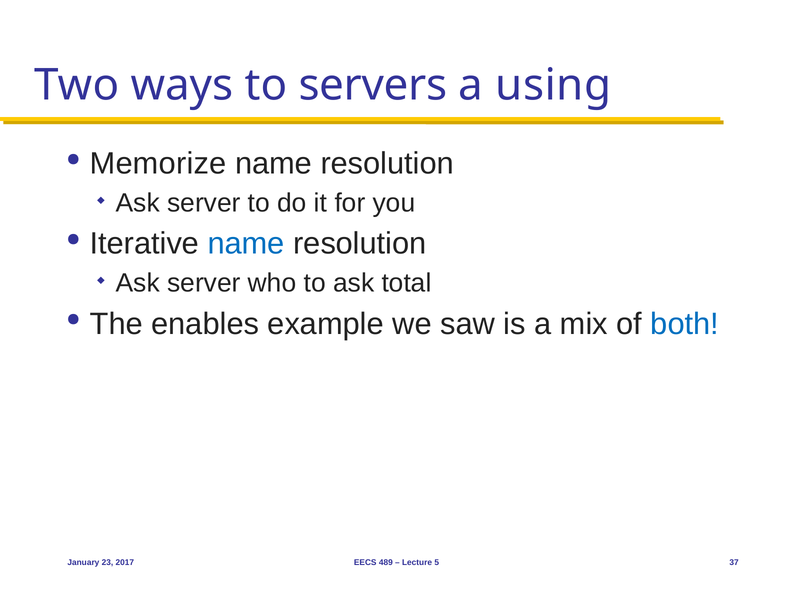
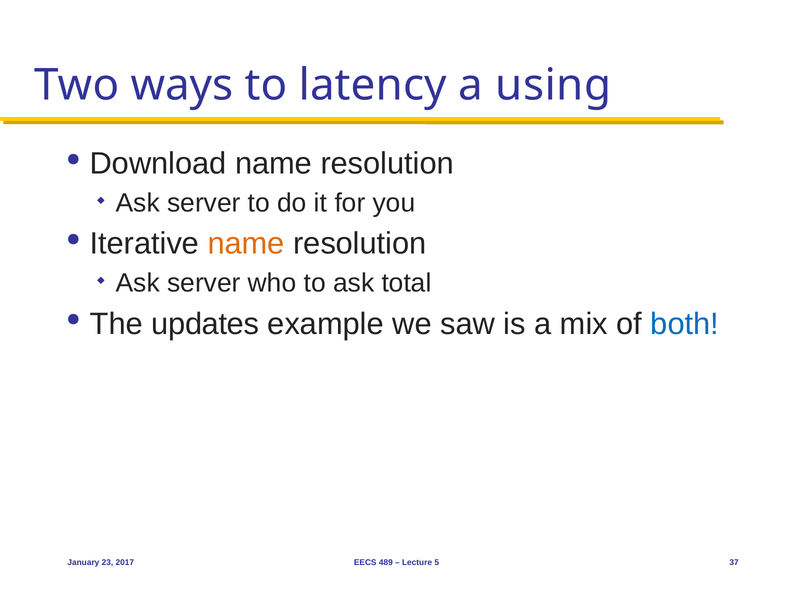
servers: servers -> latency (373, 85)
Memorize: Memorize -> Download (158, 163)
name colour: blue -> orange (246, 244)
enables: enables -> updates (205, 324)
